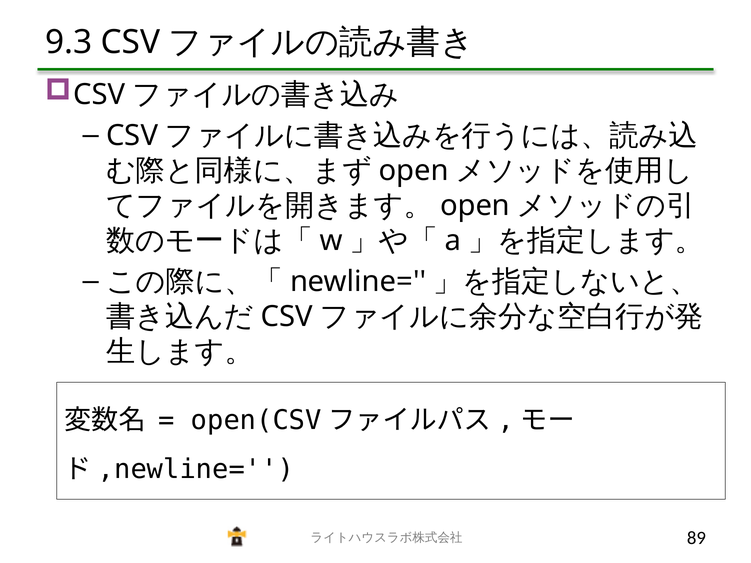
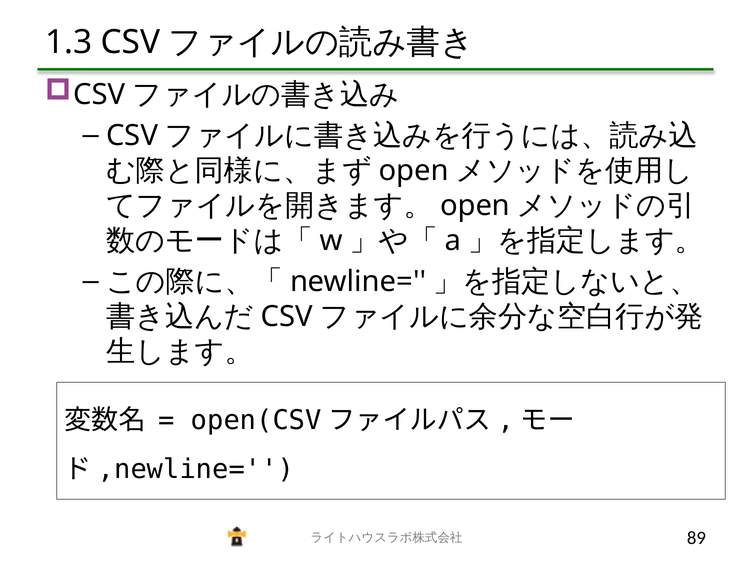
9.3: 9.3 -> 1.3 (69, 42)
